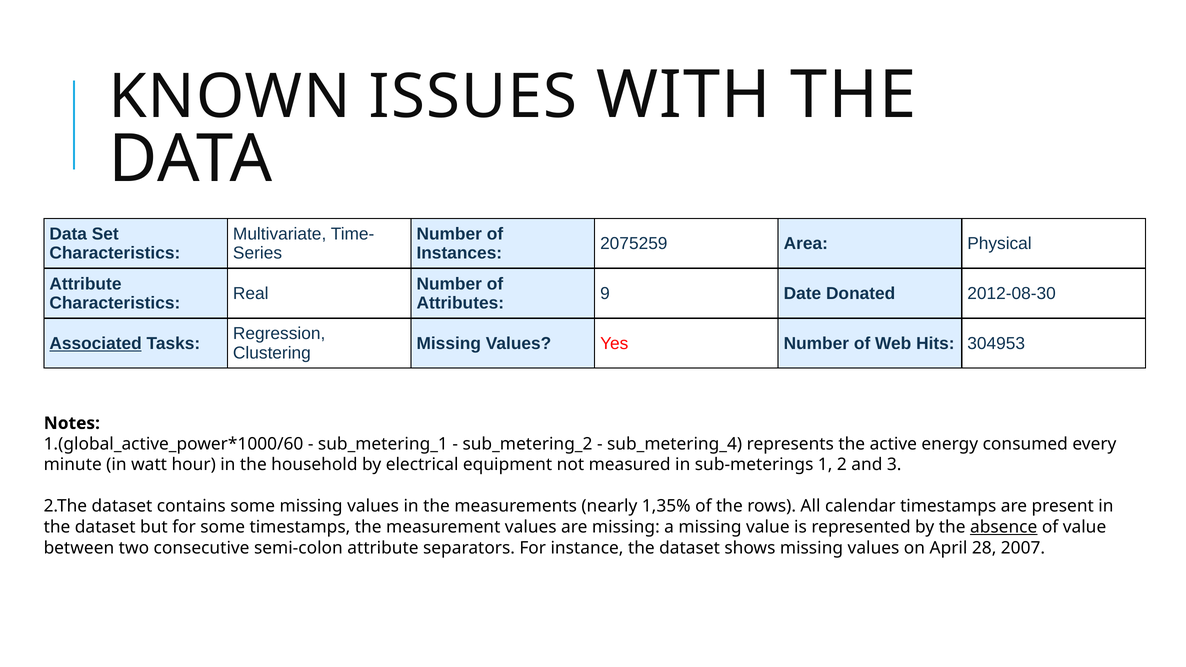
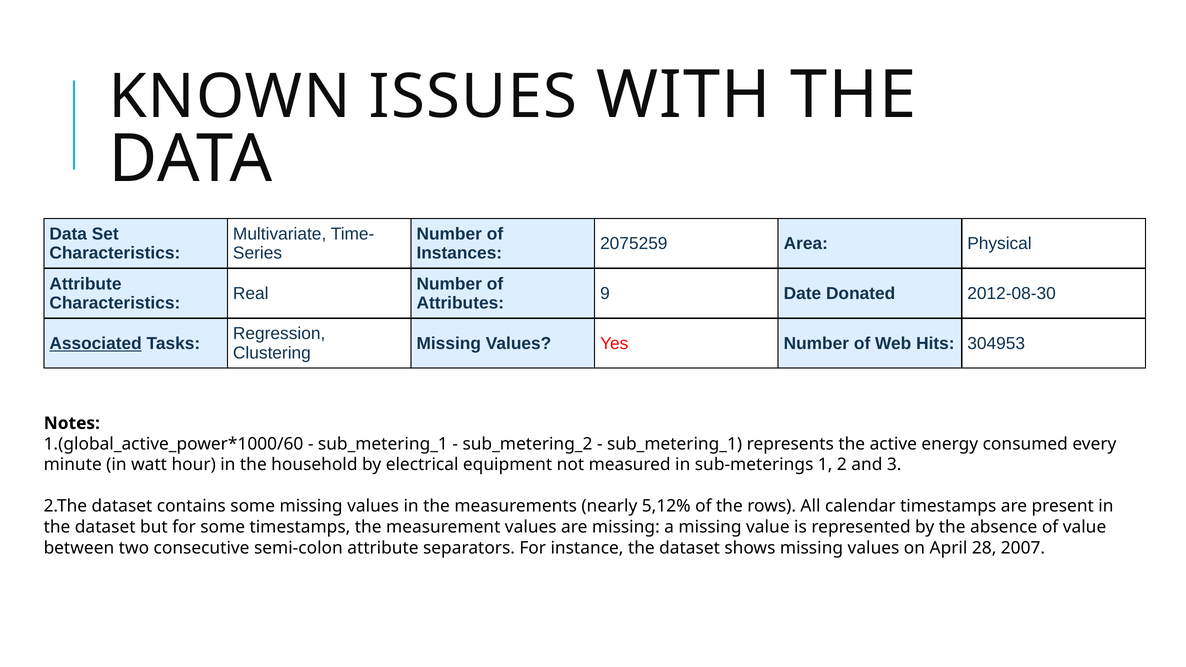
sub_metering_4: sub_metering_4 -> sub_metering_1 (675, 444)
1,35%: 1,35% -> 5,12% (666, 506)
absence underline: present -> none (1004, 527)
